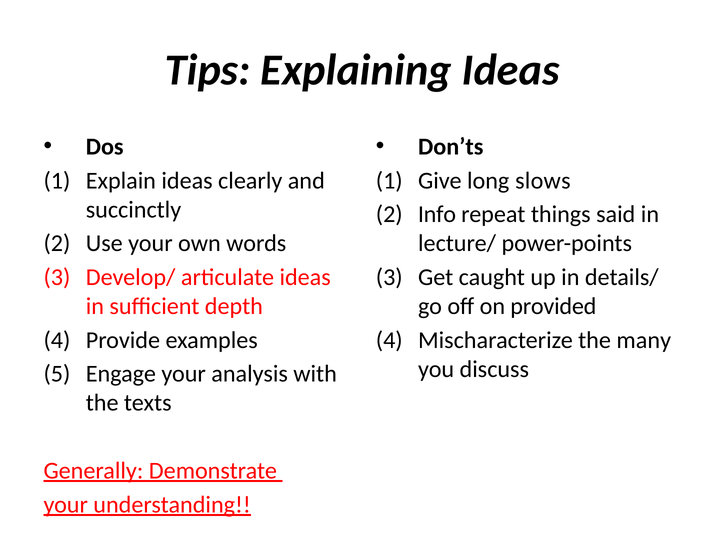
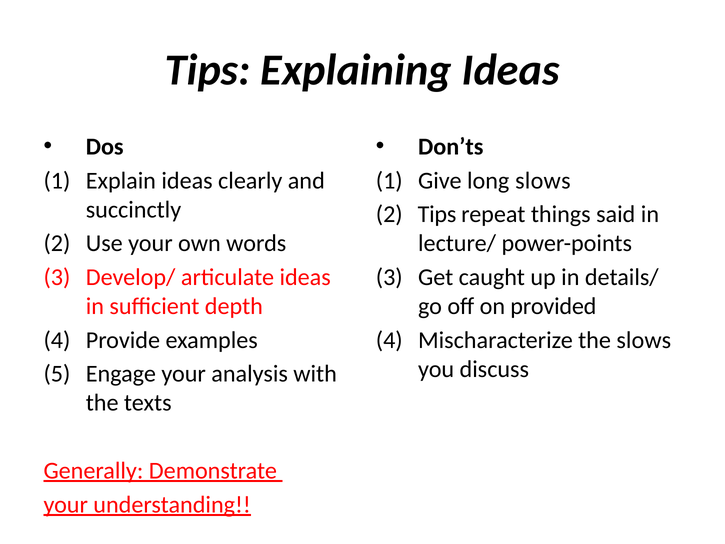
Info: Info -> Tips (437, 214)
the many: many -> slows (644, 340)
